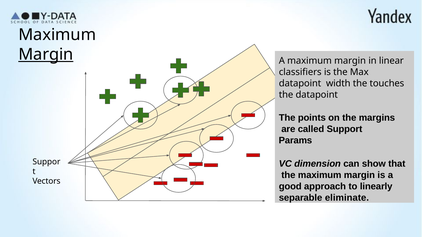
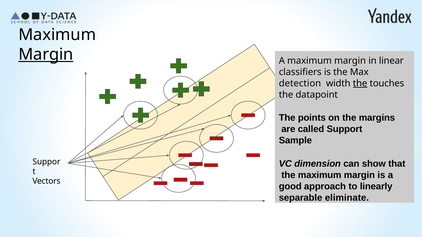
datapoint: datapoint -> detection (300, 83)
the underline: none -> present (360, 83)
Params: Params -> Sample (295, 141)
